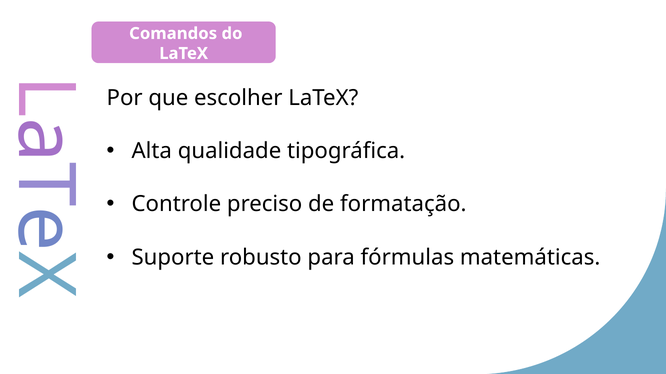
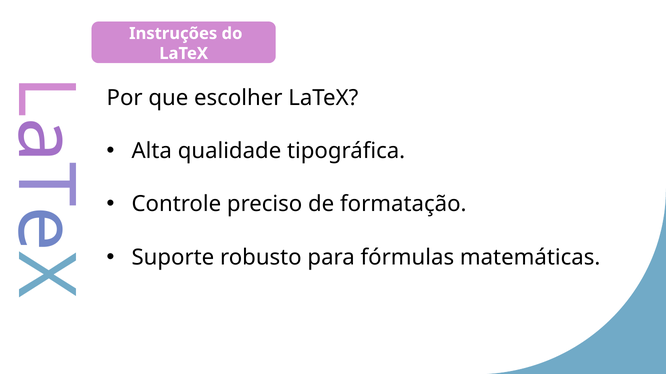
Comandos: Comandos -> Instruções (173, 34)
